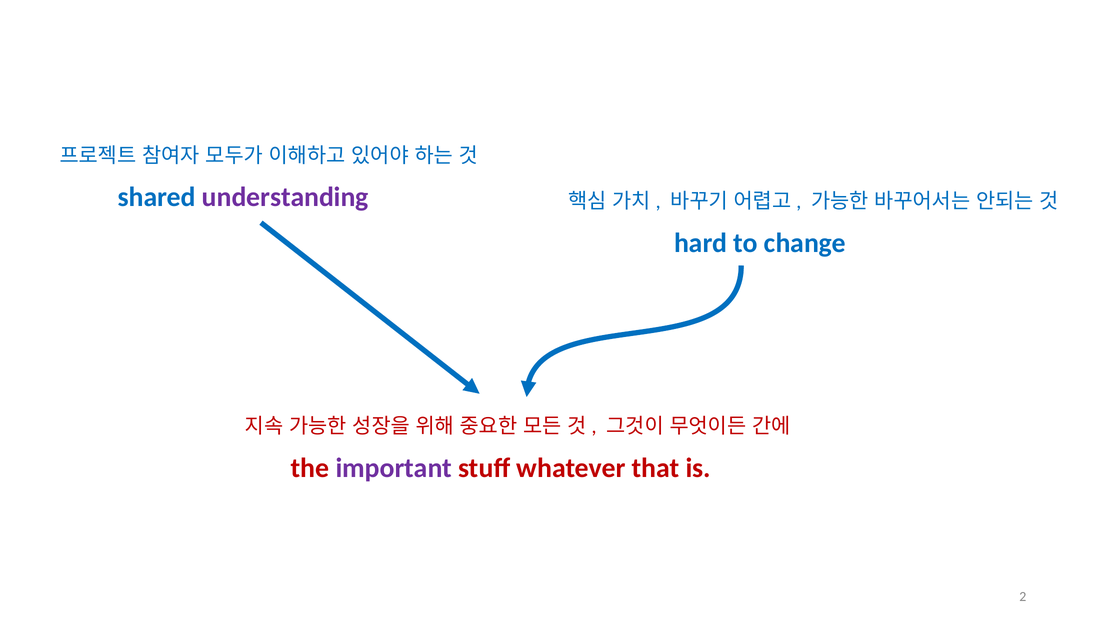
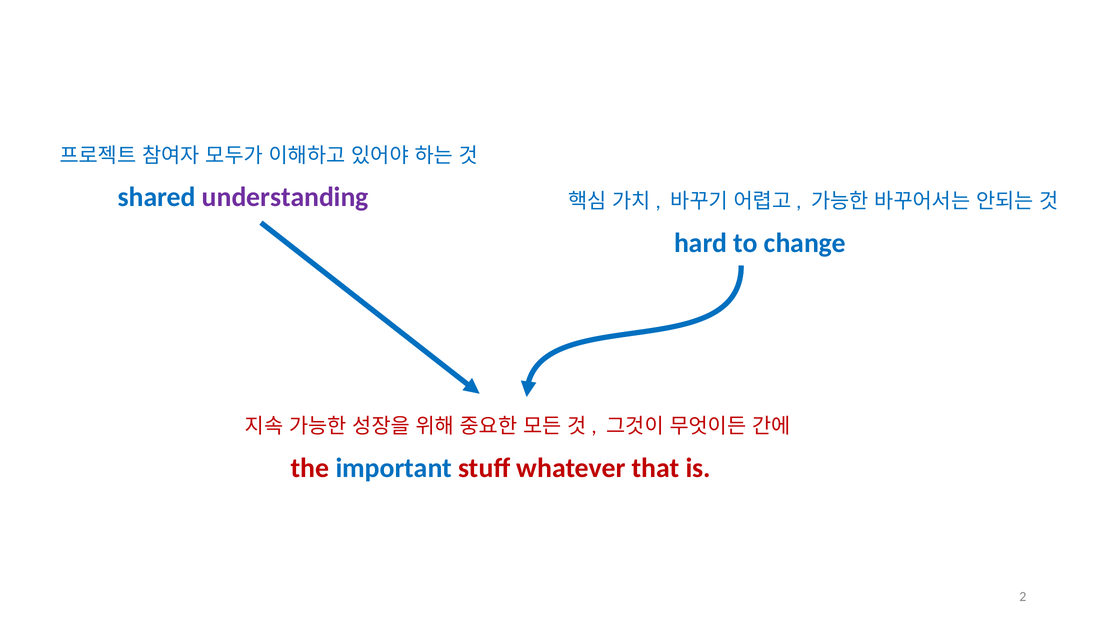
important colour: purple -> blue (394, 468)
